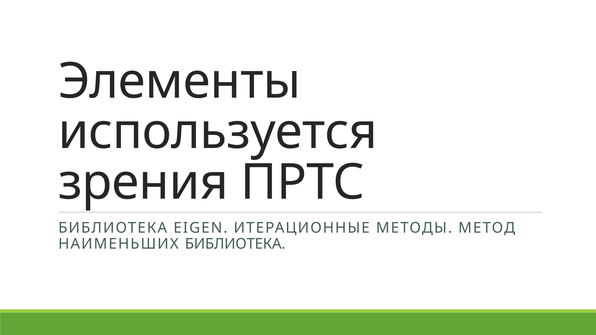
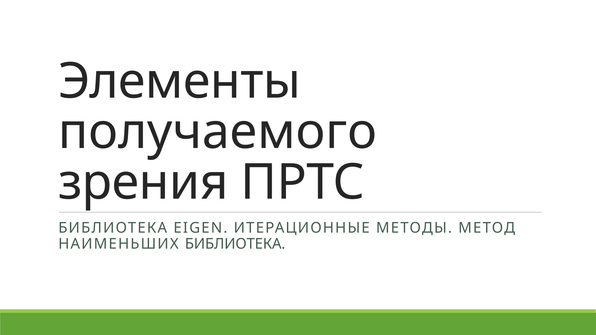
используется: используется -> получаемого (217, 132)
